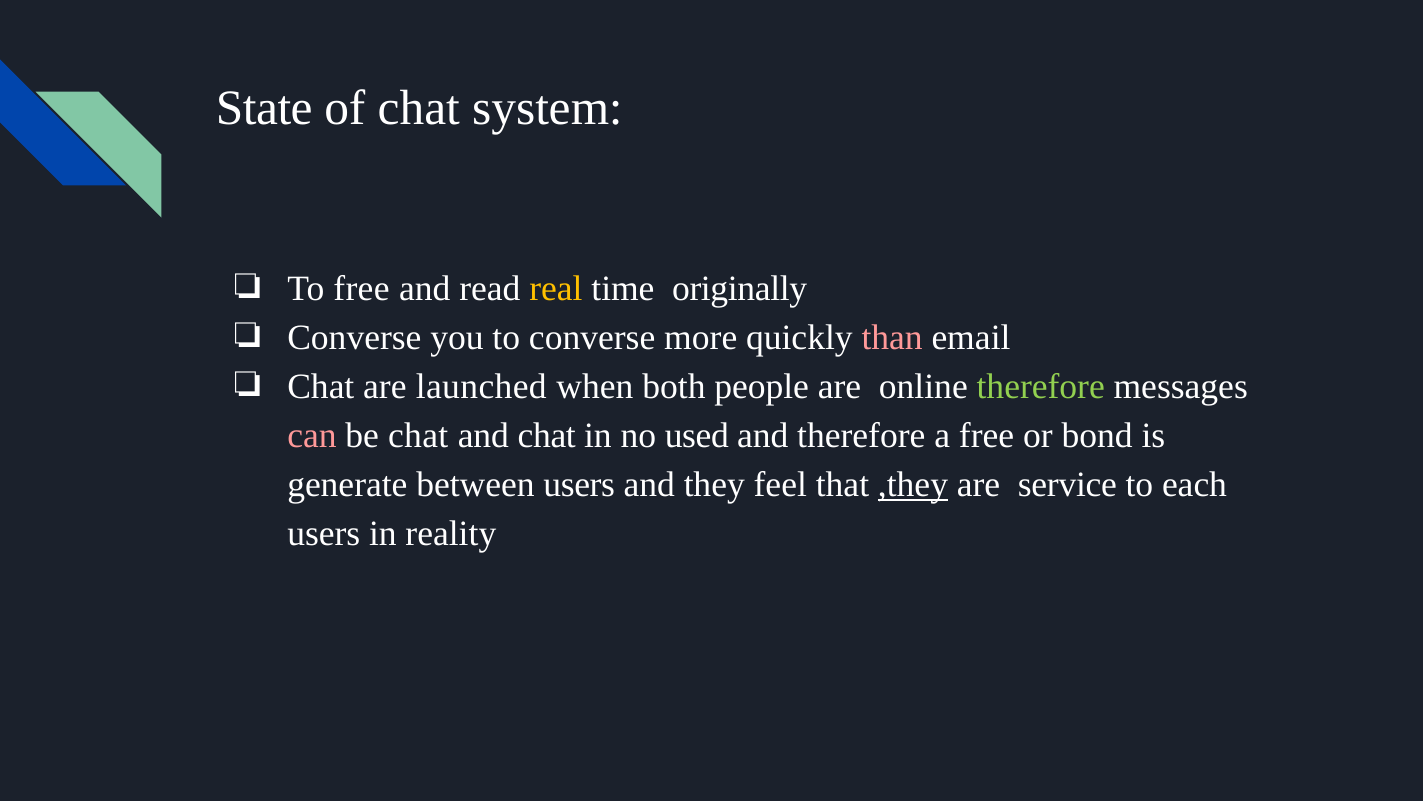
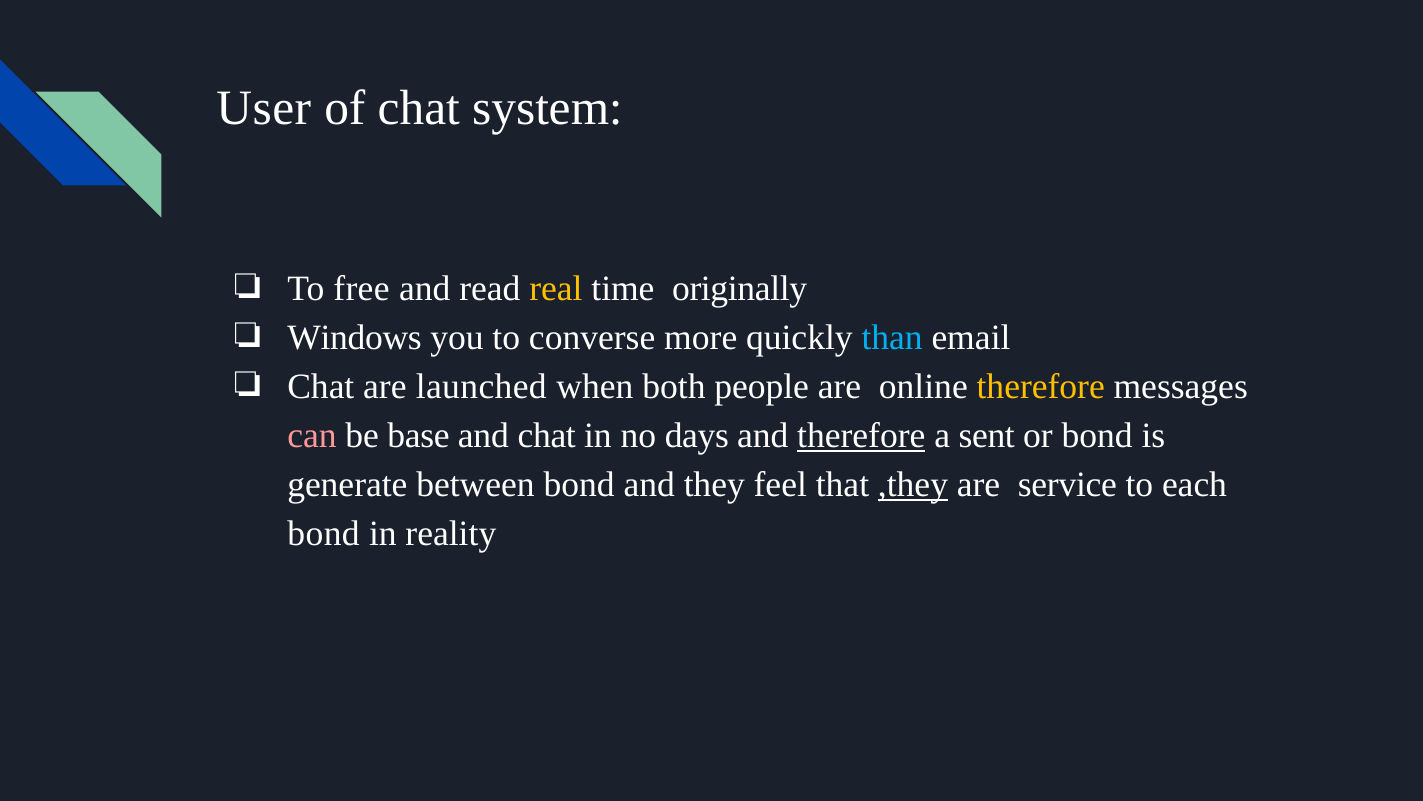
State: State -> User (264, 109)
Converse: Converse -> Windows (355, 337)
than colour: pink -> light blue (892, 337)
therefore colour: light green -> yellow (1041, 387)
be chat: chat -> base (418, 436)
used: used -> days (697, 436)
therefore underline: none -> present (861, 436)
a free: free -> sent (987, 436)
between users: users -> bond (579, 485)
users: users -> bond (324, 534)
